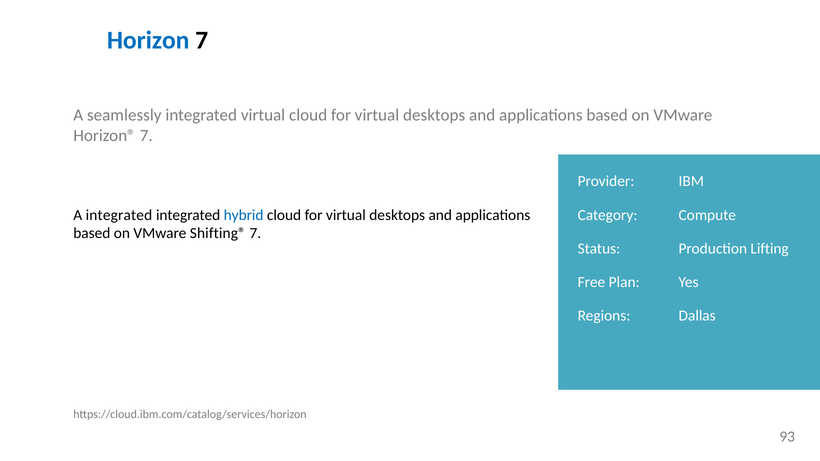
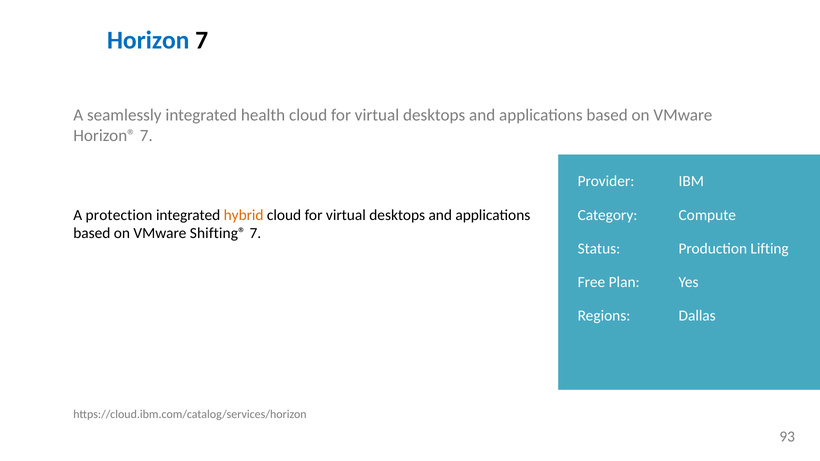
integrated virtual: virtual -> health (263, 115)
A integrated: integrated -> protection (119, 215)
hybrid colour: blue -> orange (244, 215)
